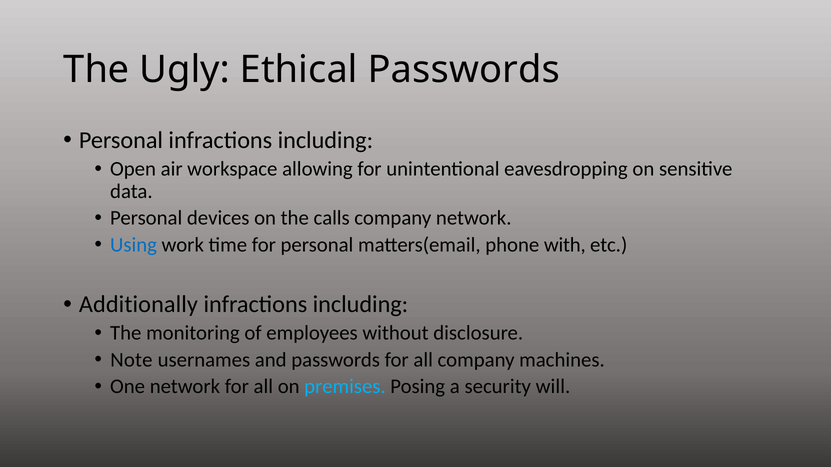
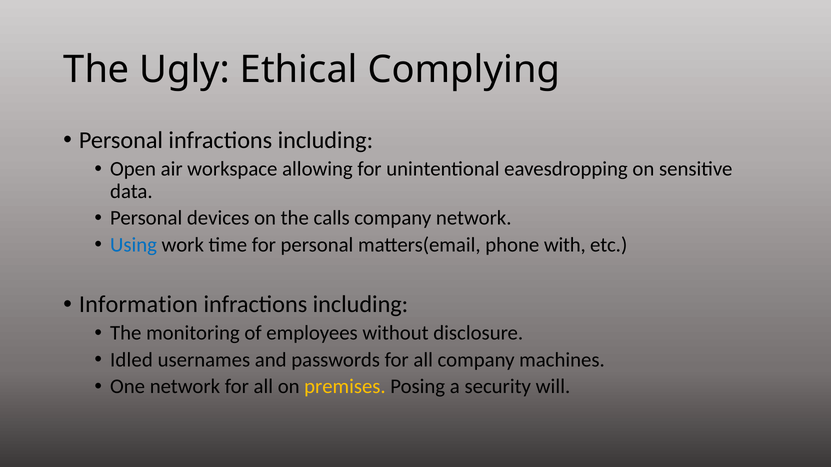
Ethical Passwords: Passwords -> Complying (464, 70)
Additionally: Additionally -> Information (138, 305)
Note: Note -> Idled (131, 360)
premises colour: light blue -> yellow (345, 387)
